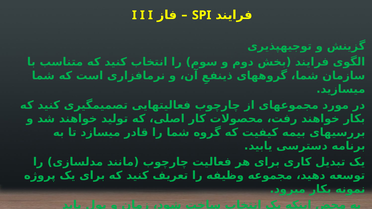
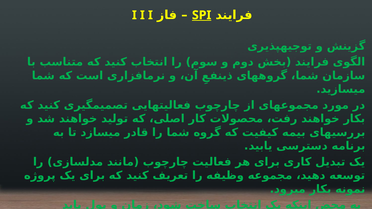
SPI underline: none -> present (202, 15)
